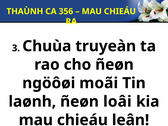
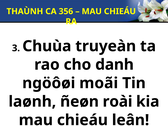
cho ñeøn: ñeøn -> danh (115, 65)
loâi: loâi -> roài (118, 102)
